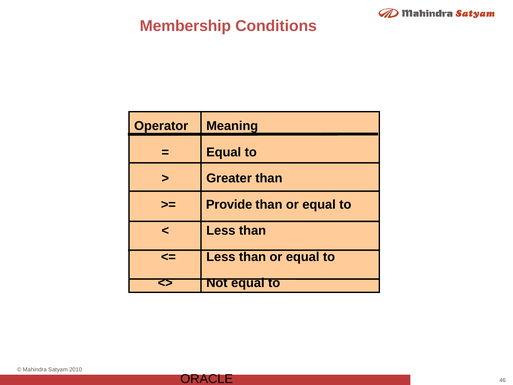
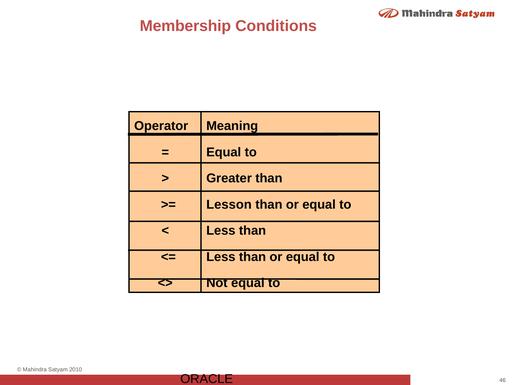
Provide: Provide -> Lesson (229, 204)
